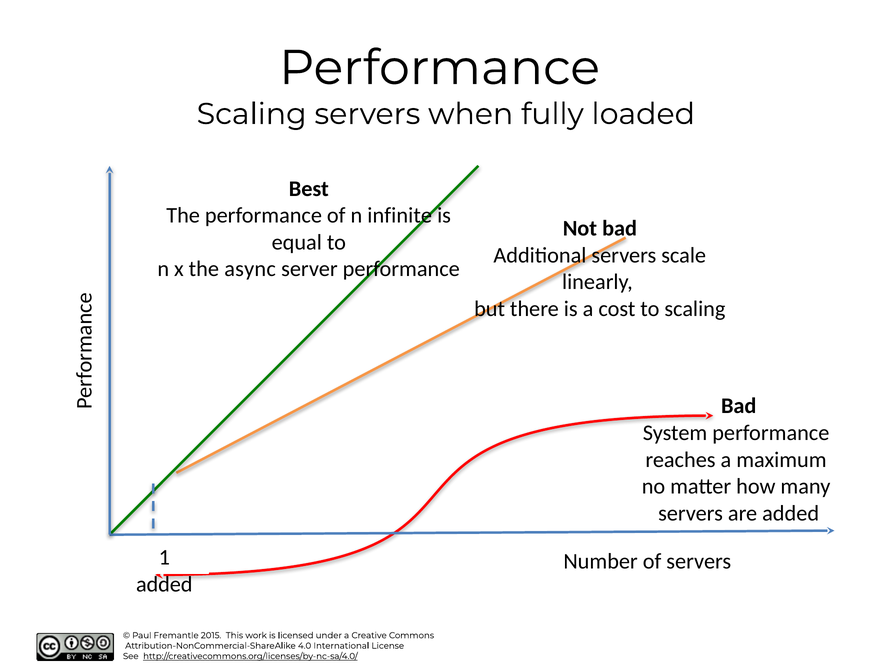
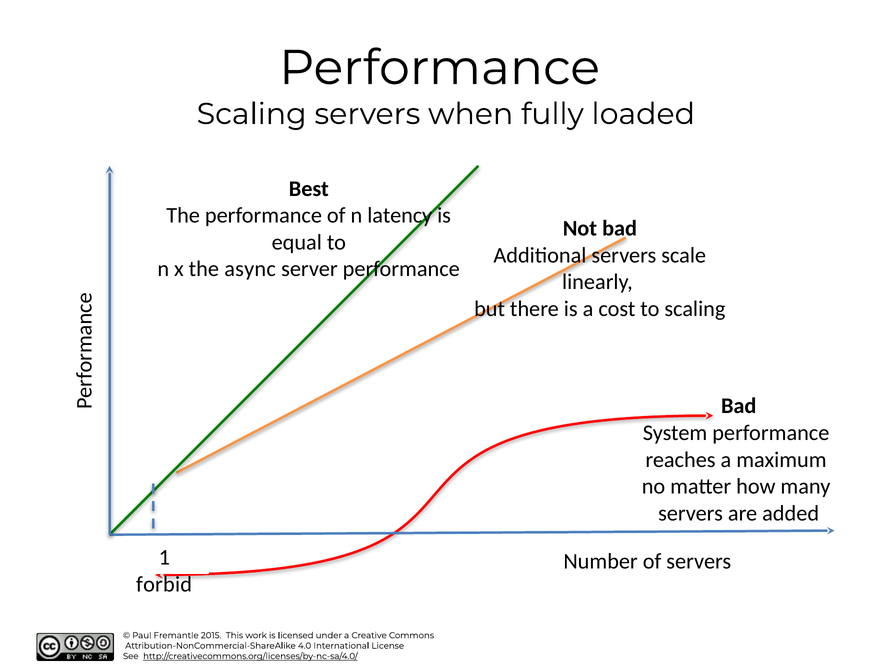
infinite: infinite -> latency (400, 215)
added: added -> forbid (164, 584)
